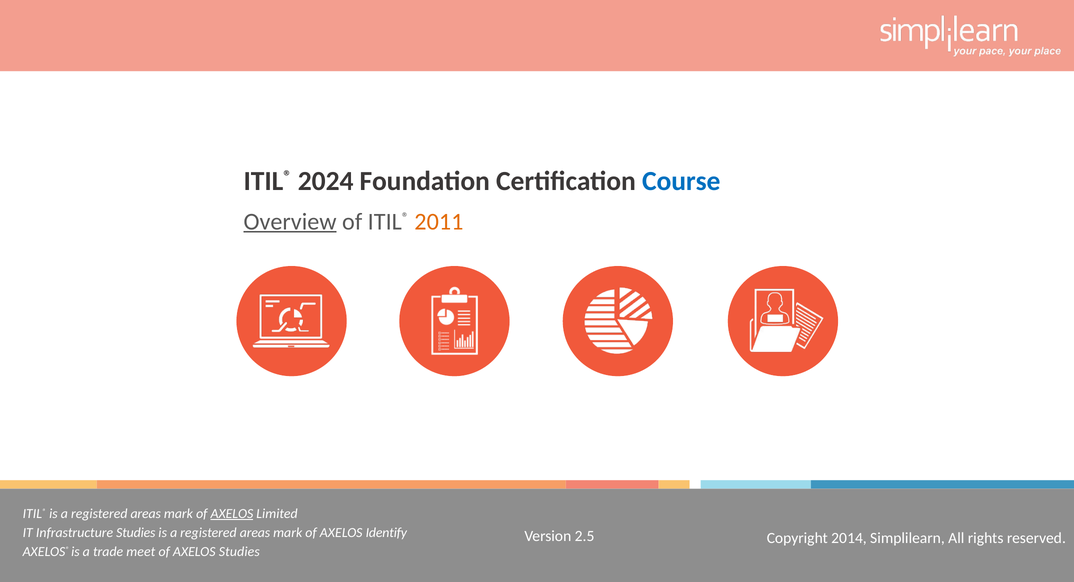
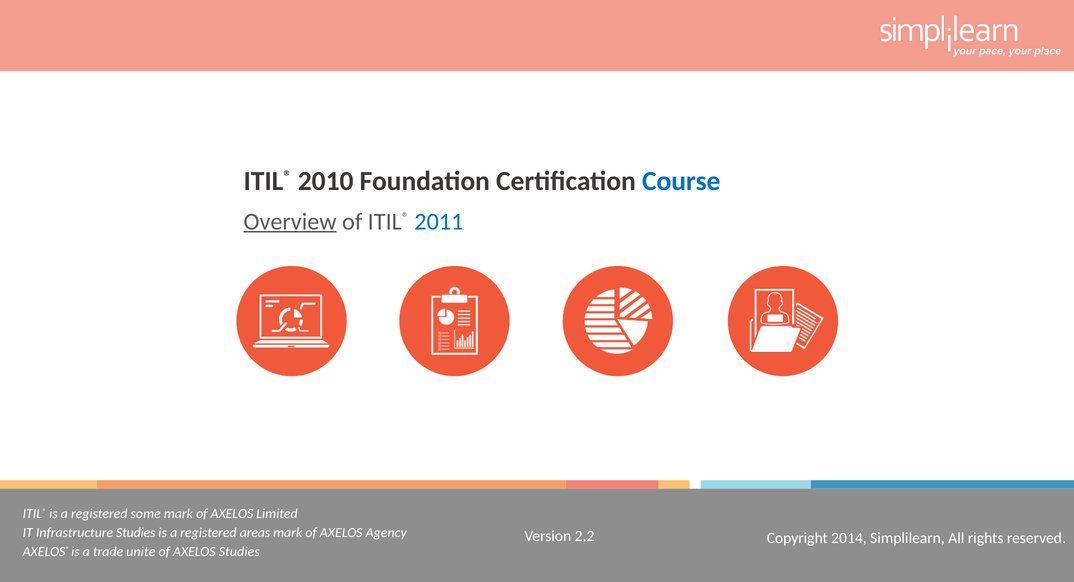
2024: 2024 -> 2010 (326, 181)
2011 colour: orange -> blue (439, 222)
areas: areas -> some (146, 514)
AXELOS underline: present -> none (232, 514)
Identify: Identify -> Agency (386, 533)
2.5: 2.5 -> 2.2 (585, 536)
meet: meet -> unite (141, 552)
